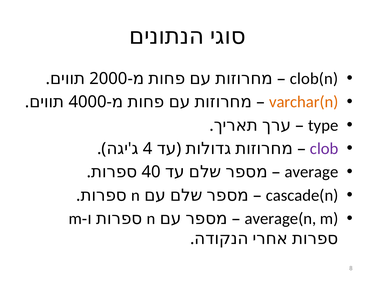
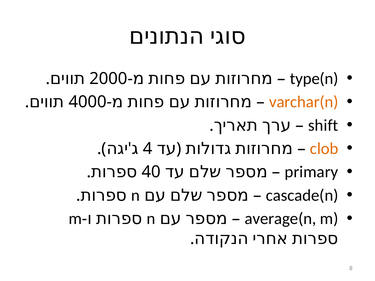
clob(n: clob(n -> type(n (314, 79)
type: type -> shift (323, 125)
clob colour: purple -> orange (324, 149)
average: average -> primary (311, 172)
